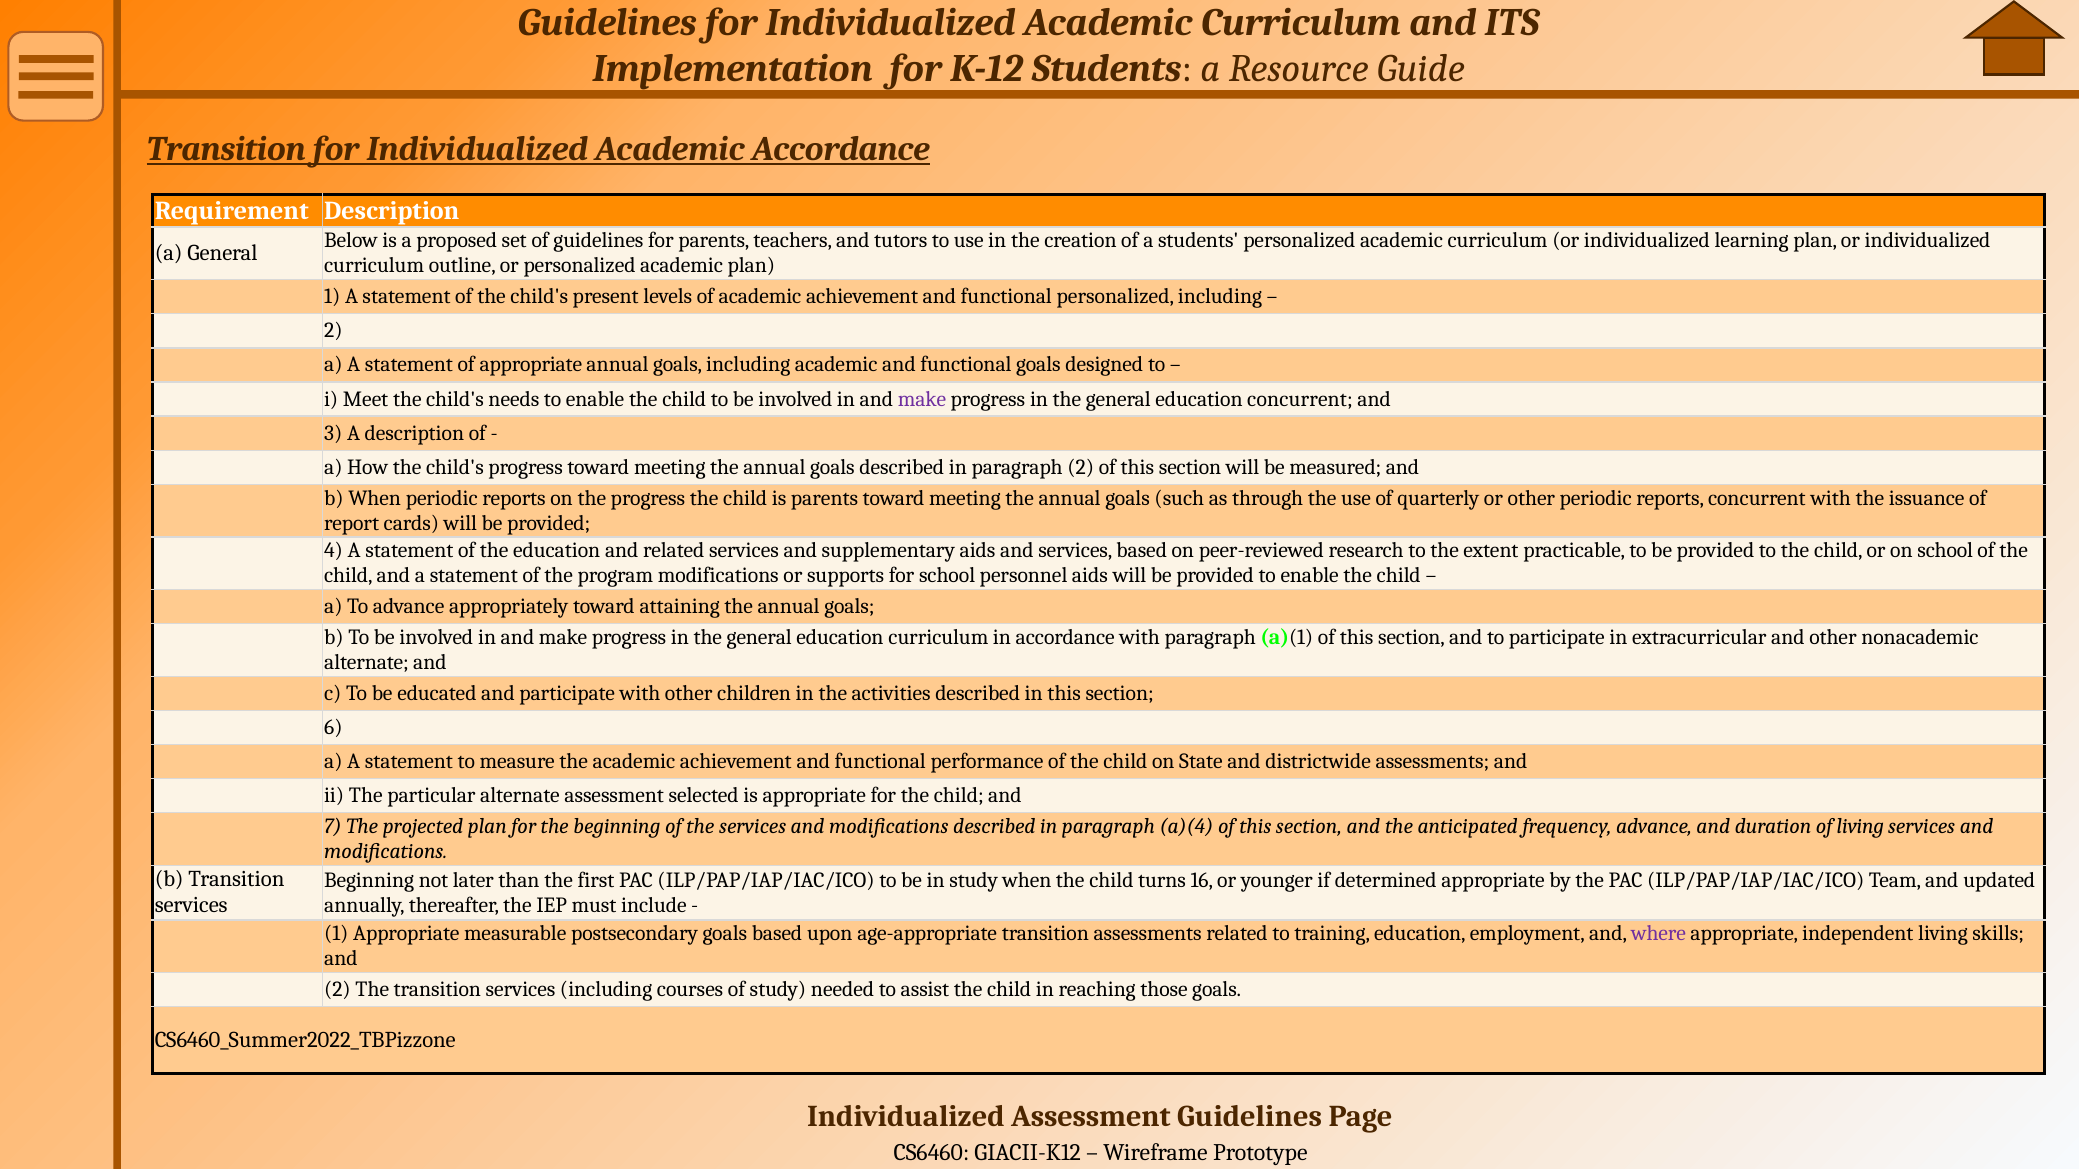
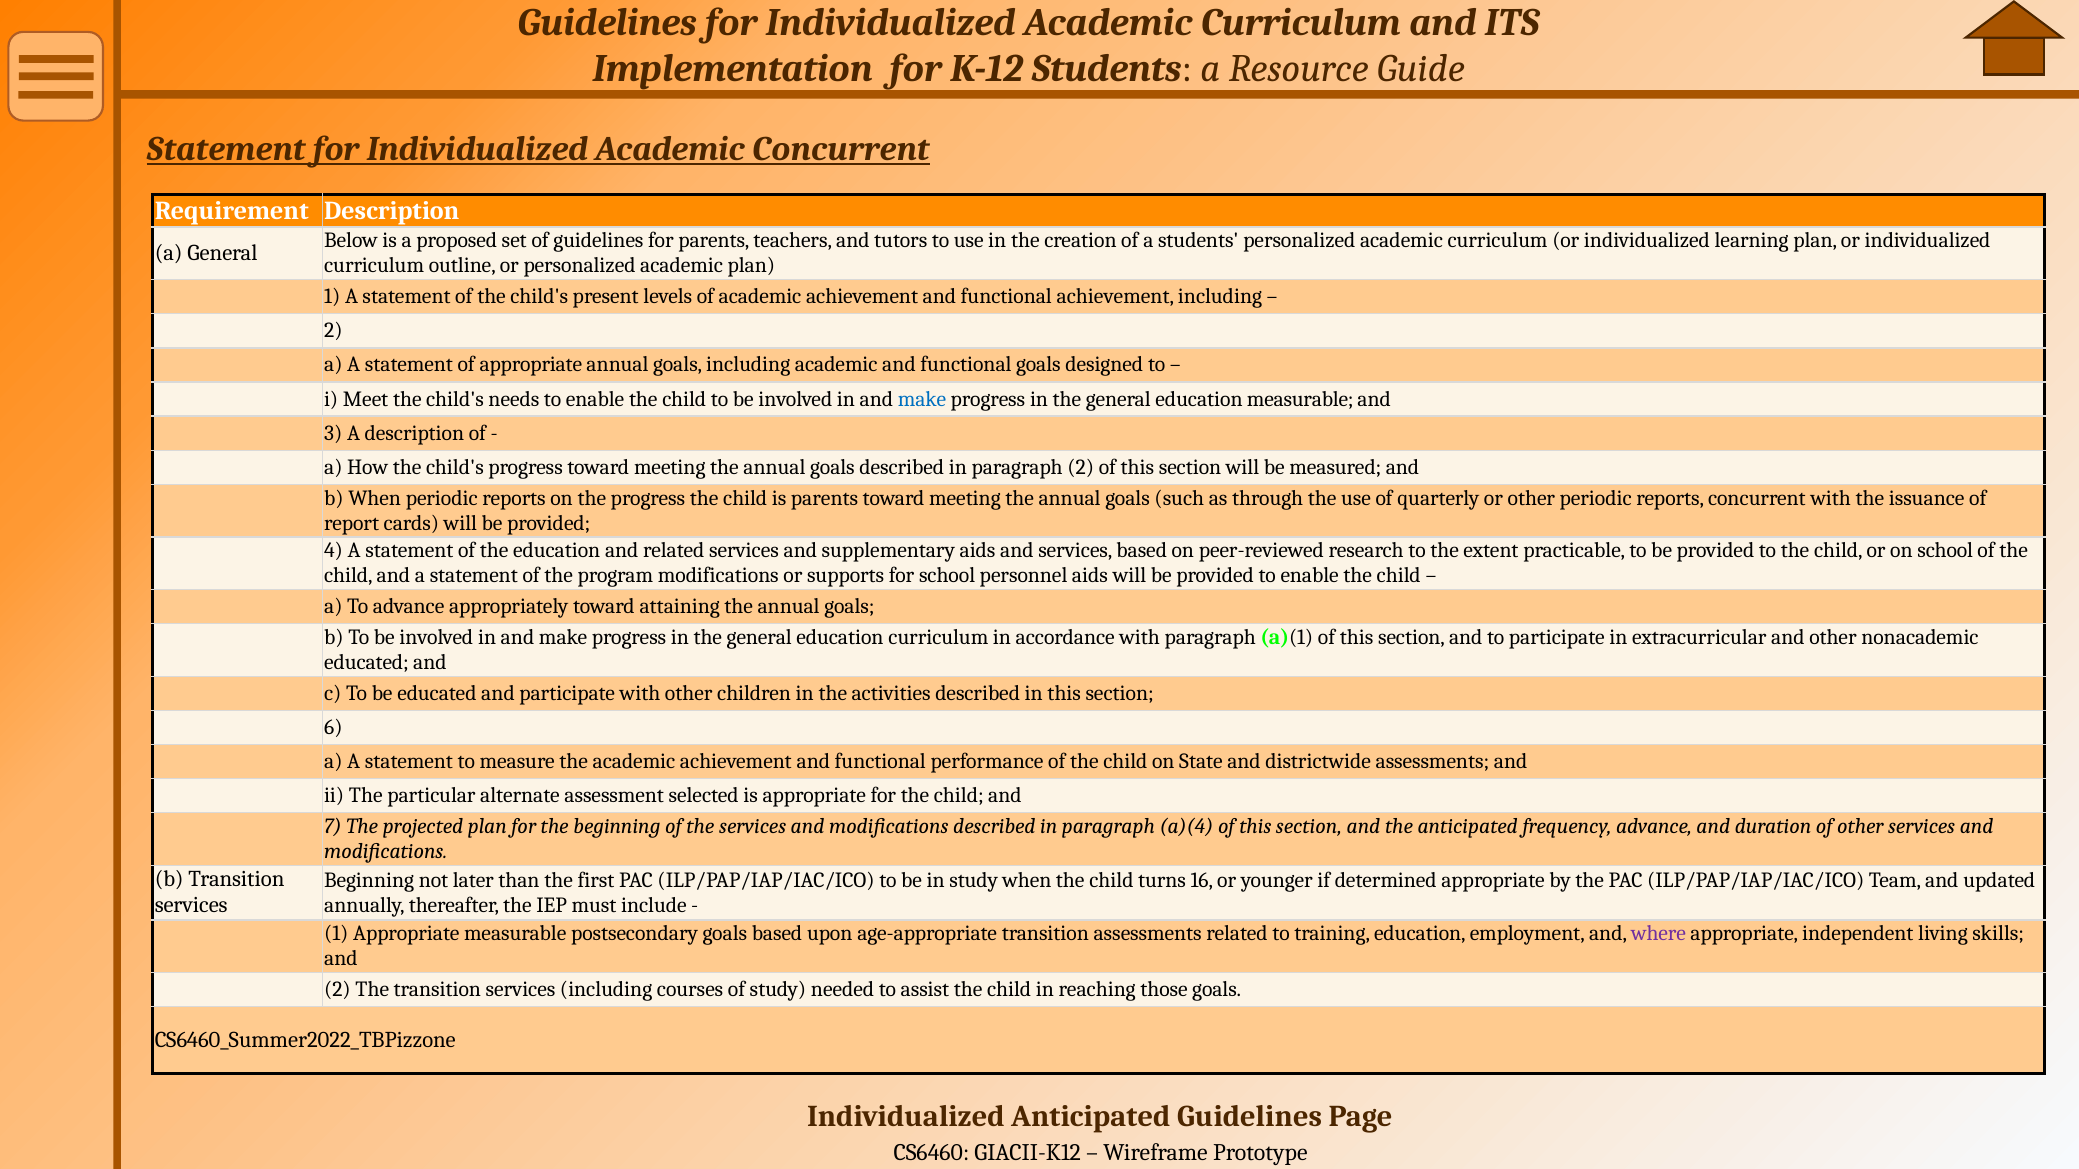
Transition: Transition -> Statement (226, 149)
Academic Accordance: Accordance -> Concurrent (841, 149)
functional personalized: personalized -> achievement (1115, 297)
make colour: purple -> blue (922, 399)
education concurrent: concurrent -> measurable (1300, 399)
alternate: alternate -> educated (367, 663)
of living: living -> other (1860, 827)
Individualized Assessment: Assessment -> Anticipated (1091, 1117)
